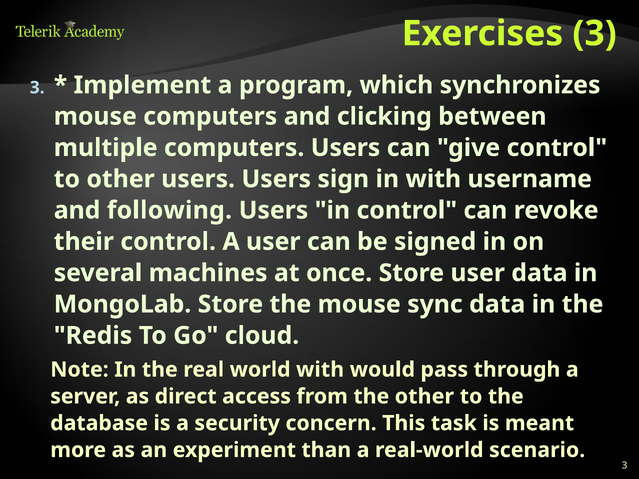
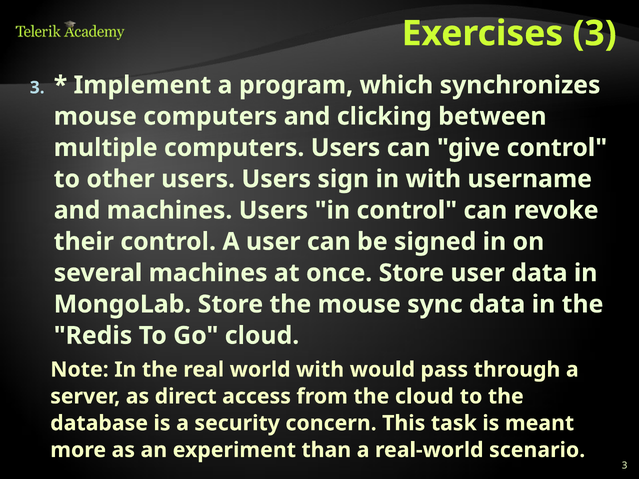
and following: following -> machines (170, 210)
the other: other -> cloud (424, 397)
